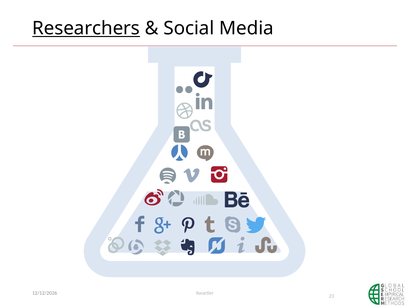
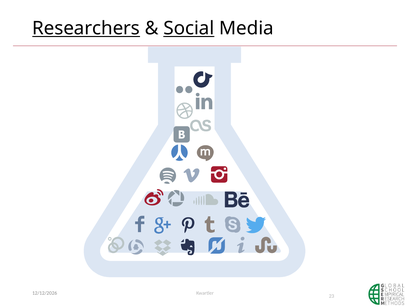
Social underline: none -> present (189, 28)
